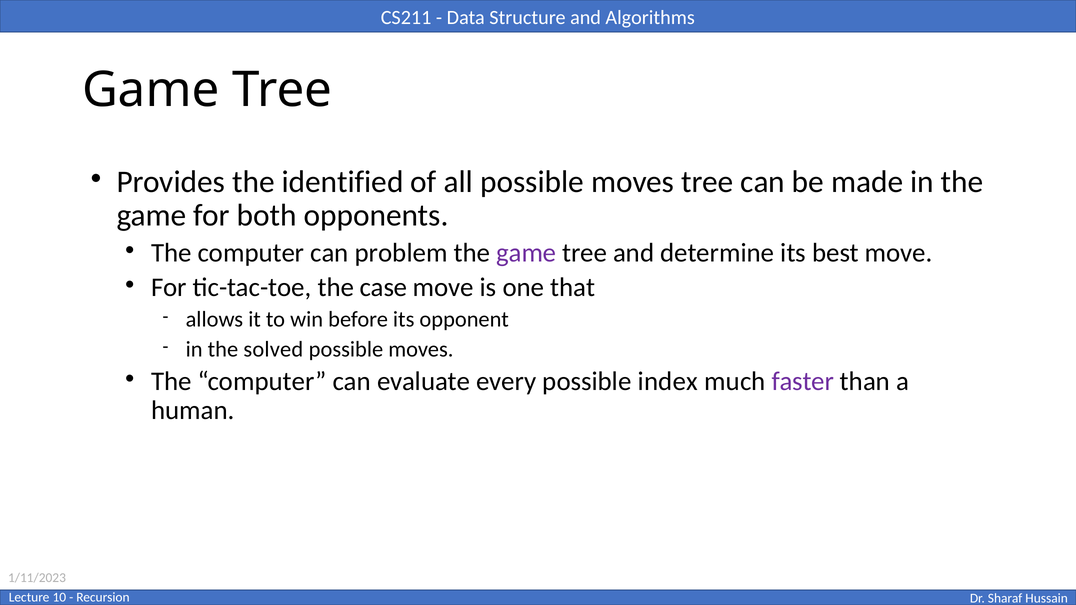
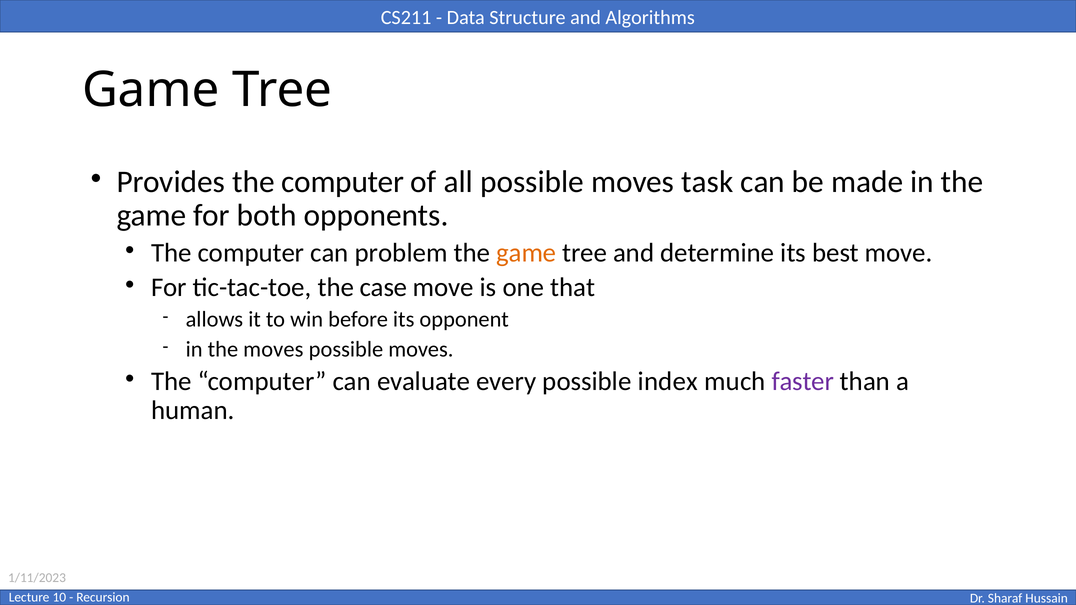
Provides the identified: identified -> computer (343, 182)
moves tree: tree -> task (707, 182)
game colour: purple -> orange (526, 253)
the solved: solved -> moves (273, 350)
